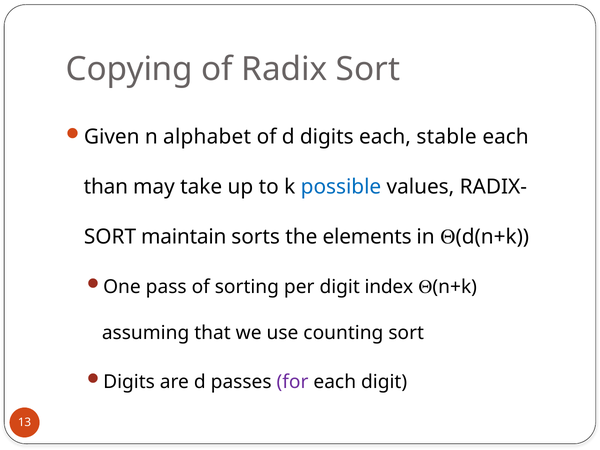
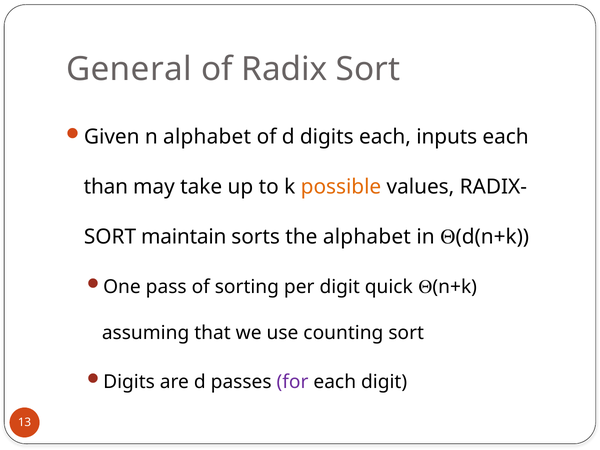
Copying: Copying -> General (129, 69)
stable: stable -> inputs (447, 137)
possible colour: blue -> orange (341, 187)
the elements: elements -> alphabet (367, 237)
index: index -> quick (389, 287)
